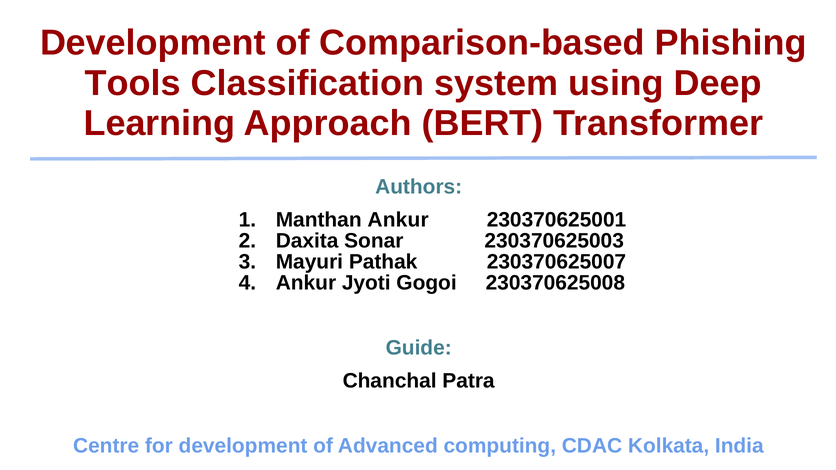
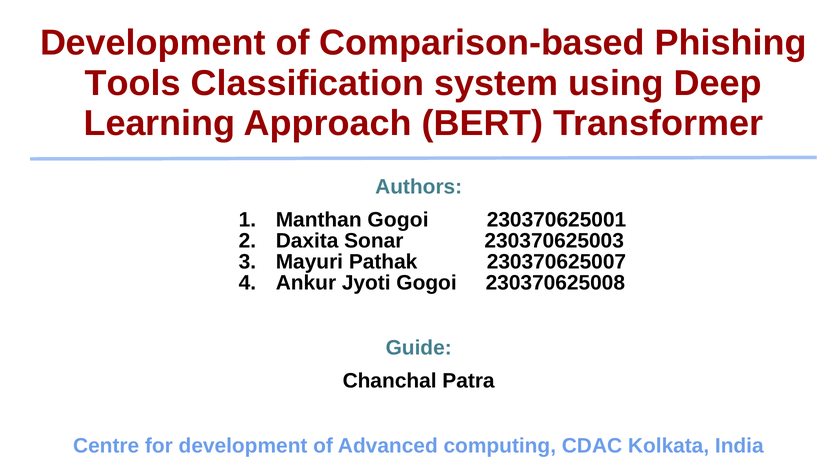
Manthan Ankur: Ankur -> Gogoi (398, 220)
